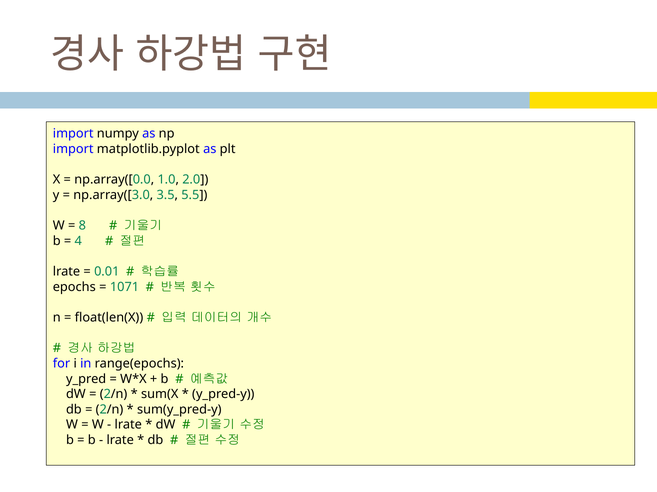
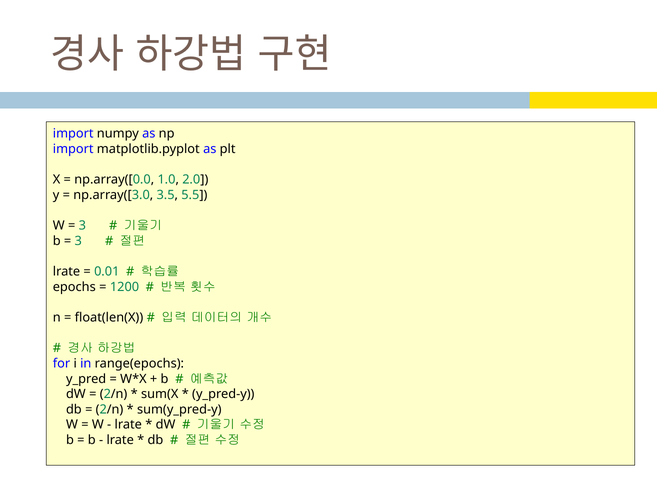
8: 8 -> 3 (82, 226)
4: 4 -> 3 (78, 241)
1071: 1071 -> 1200 (125, 287)
